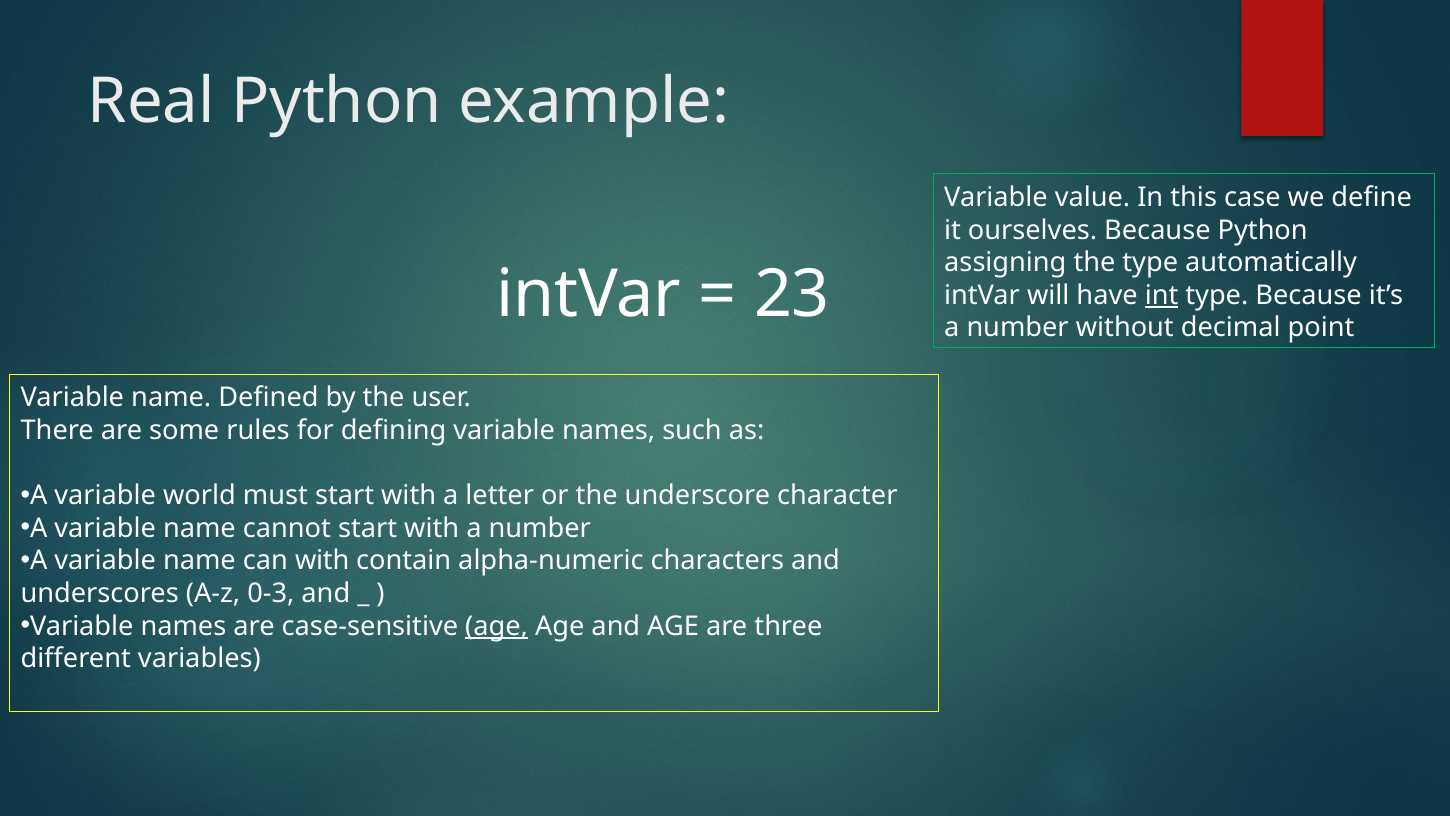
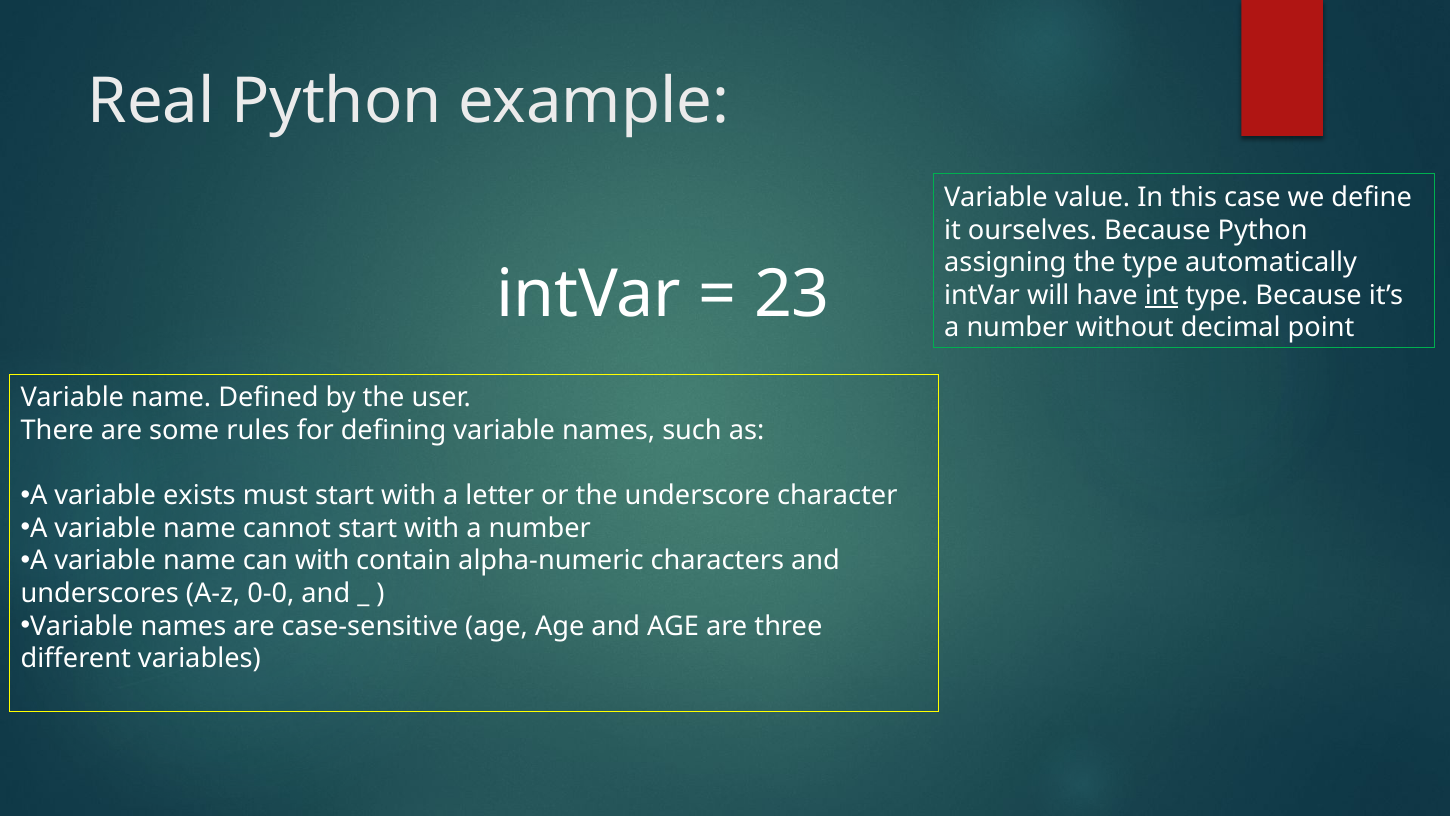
world: world -> exists (199, 495)
0-3: 0-3 -> 0-0 (271, 593)
age underline: present -> none (497, 626)
